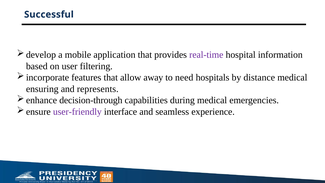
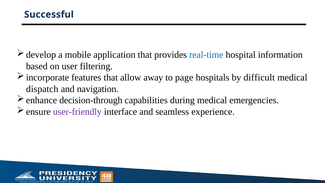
real-time colour: purple -> blue (206, 55)
need: need -> page (184, 77)
distance: distance -> difficult (259, 77)
ensuring: ensuring -> dispatch (42, 89)
represents: represents -> navigation (98, 89)
